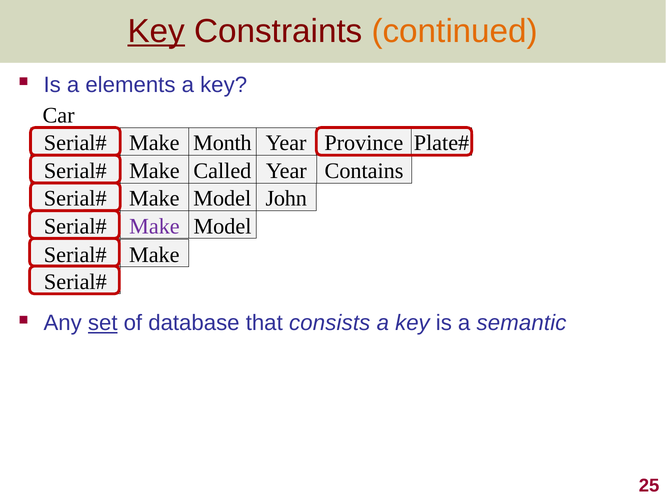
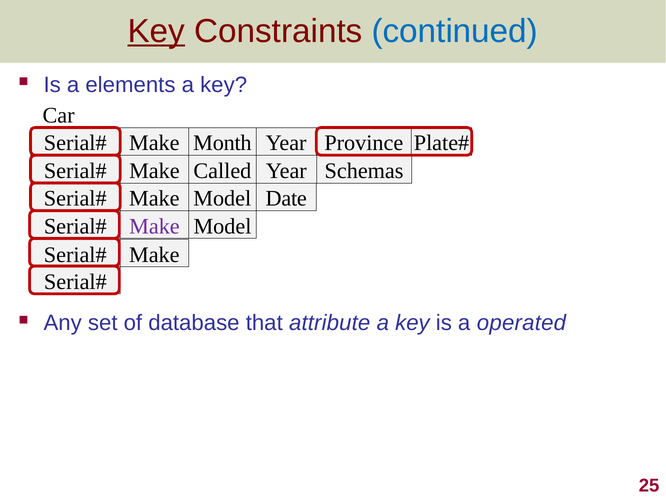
continued colour: orange -> blue (455, 31)
Contains: Contains -> Schemas (364, 171)
John: John -> Date (286, 199)
set underline: present -> none (103, 323)
consists: consists -> attribute (330, 323)
semantic: semantic -> operated (521, 323)
